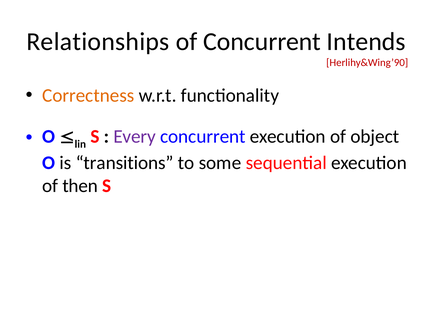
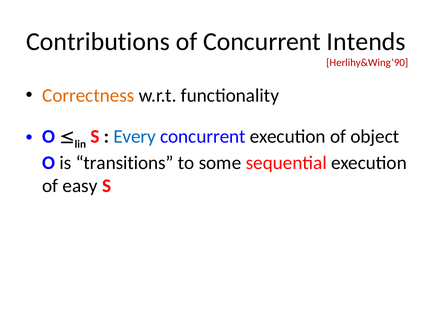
Relationships: Relationships -> Contributions (98, 42)
Every colour: purple -> blue (135, 137)
then: then -> easy (80, 186)
